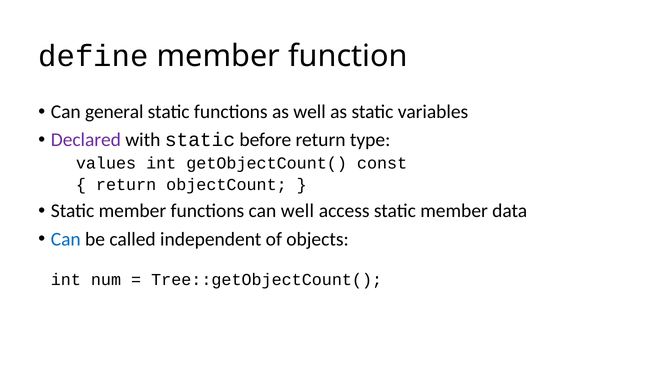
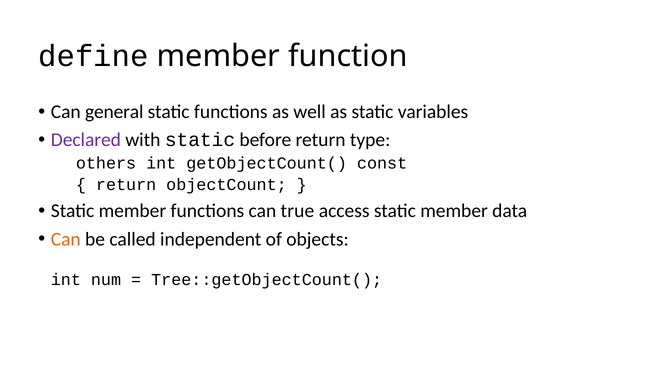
values: values -> others (106, 163)
can well: well -> true (297, 211)
Can colour: blue -> orange (66, 239)
